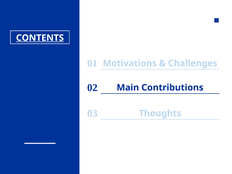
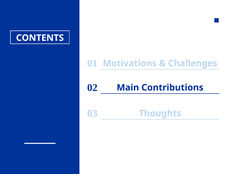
CONTENTS underline: present -> none (40, 38)
